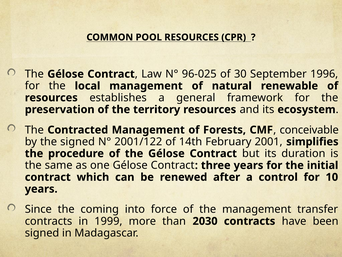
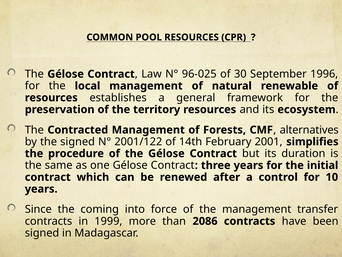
conceivable: conceivable -> alternatives (309, 130)
2030: 2030 -> 2086 (205, 221)
